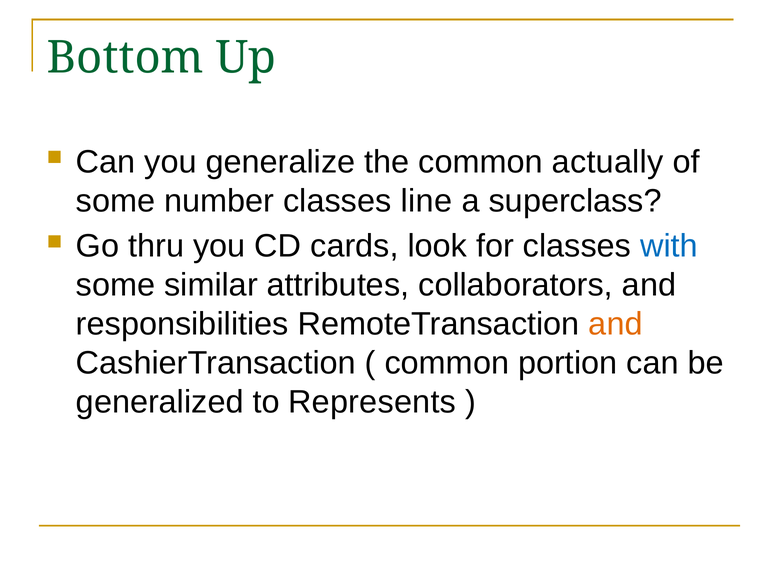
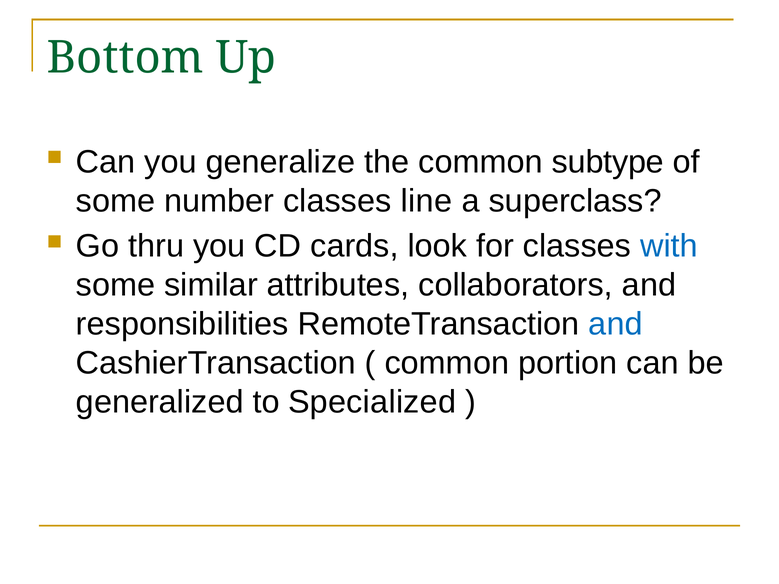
actually: actually -> subtype (608, 162)
and colour: orange -> blue (616, 324)
Represents: Represents -> Specialized (372, 402)
